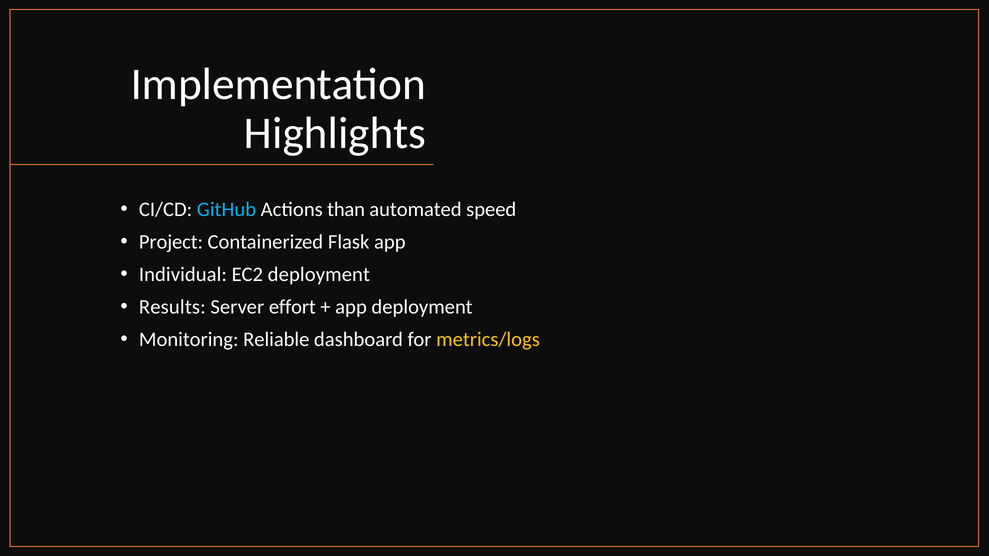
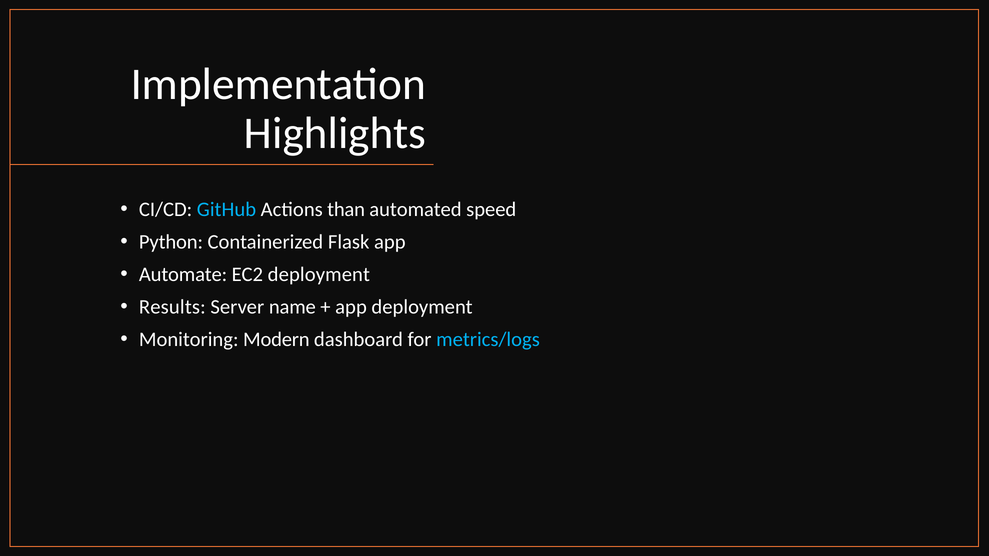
Project: Project -> Python (171, 242)
Individual: Individual -> Automate (183, 275)
effort: effort -> name (292, 307)
Reliable: Reliable -> Modern (276, 340)
metrics/logs colour: yellow -> light blue (488, 340)
